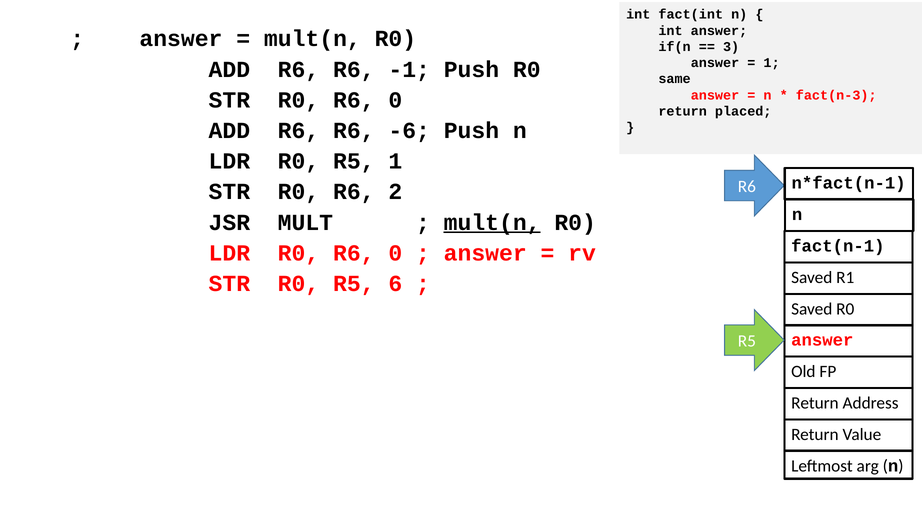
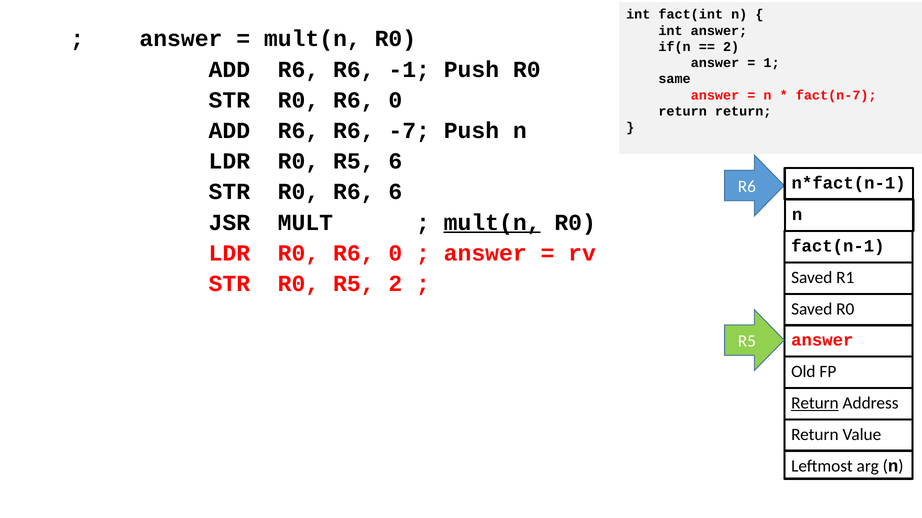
3: 3 -> 2 (731, 47)
fact(n-3: fact(n-3 -> fact(n-7 (836, 95)
return placed: placed -> return (743, 111)
-6: -6 -> -7 (409, 131)
R5 1: 1 -> 6 (395, 161)
R6 2: 2 -> 6 (395, 192)
R5 6: 6 -> 2 (395, 284)
Return underline: none -> present (815, 404)
